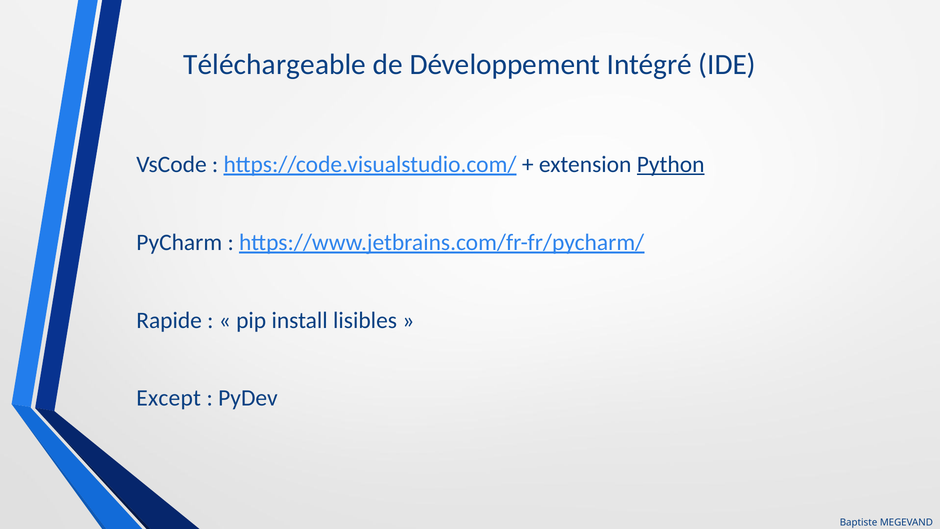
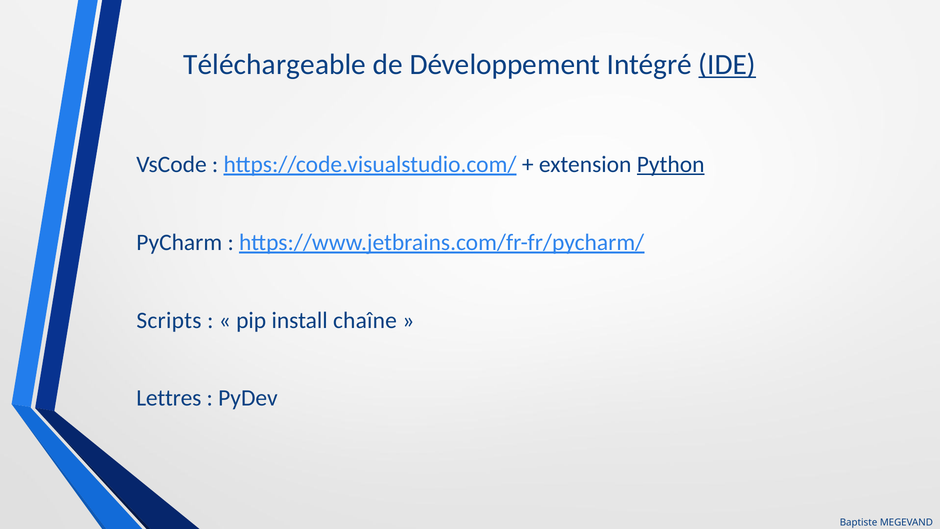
IDE underline: none -> present (727, 65)
Rapide: Rapide -> Scripts (169, 320)
lisibles: lisibles -> chaîne (365, 320)
Except: Except -> Lettres (169, 398)
